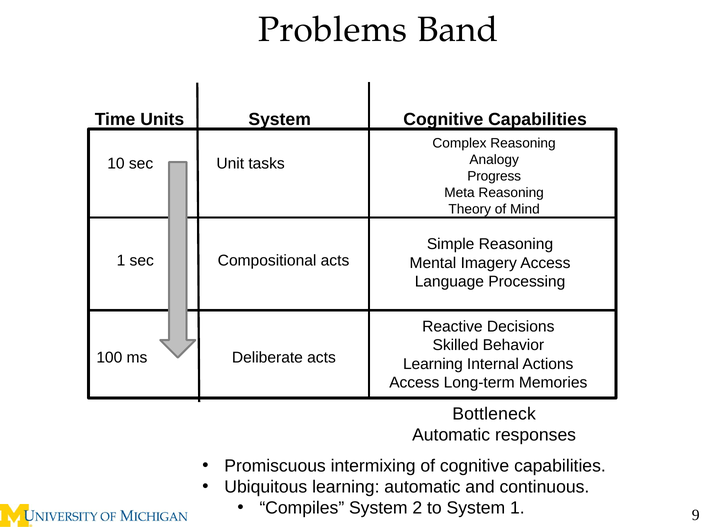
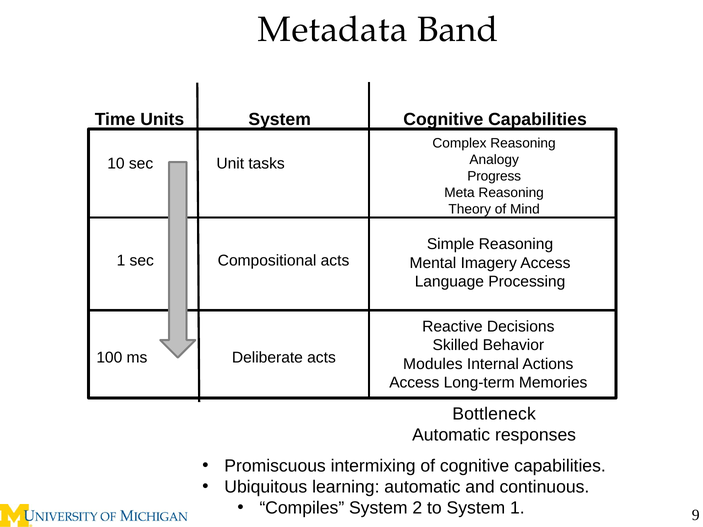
Problems: Problems -> Metadata (333, 30)
Learning: Learning -> Modules (433, 364)
